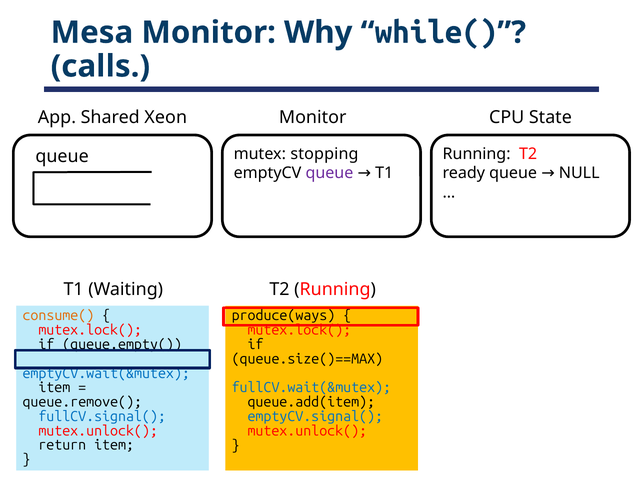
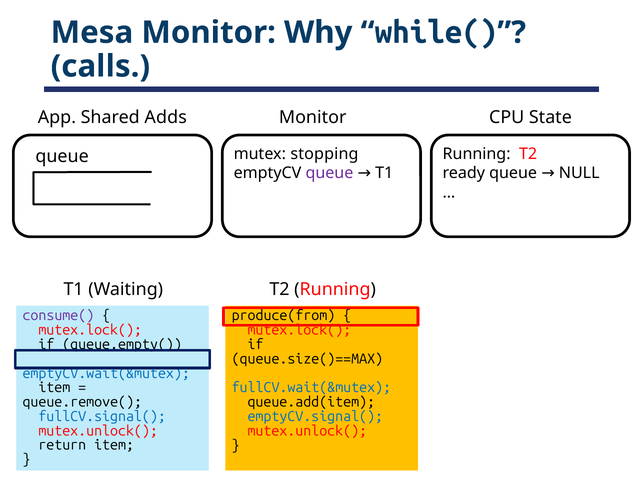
Xeon: Xeon -> Adds (166, 117)
consume( colour: orange -> purple (58, 316)
produce(ways: produce(ways -> produce(from (283, 316)
